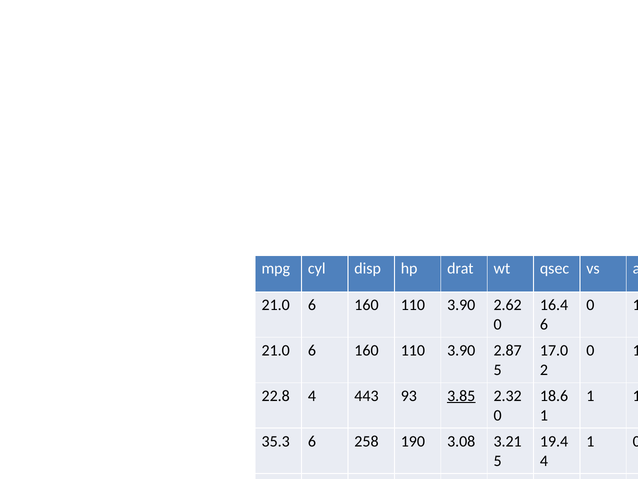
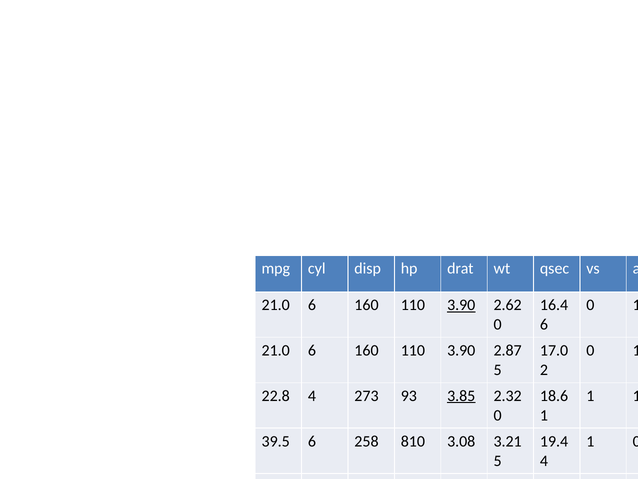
3.90 underline: none -> present (461, 305)
443: 443 -> 273 (366, 395)
35.3: 35.3 -> 39.5 (276, 441)
190: 190 -> 810 (413, 441)
